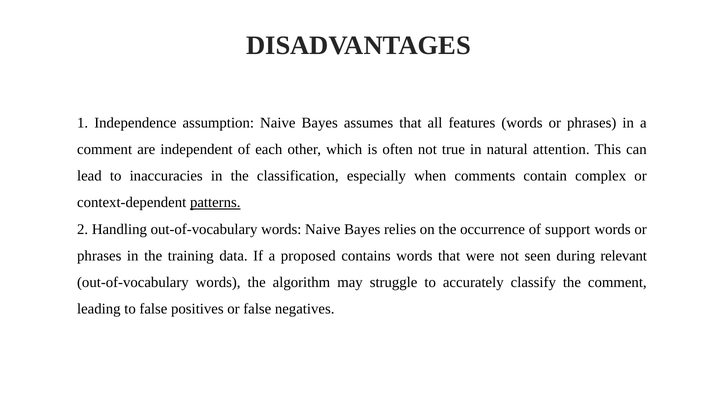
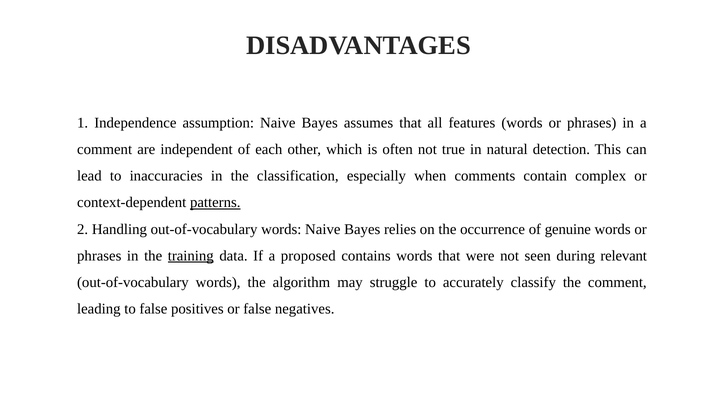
attention: attention -> detection (561, 149)
support: support -> genuine (568, 229)
training underline: none -> present (191, 256)
